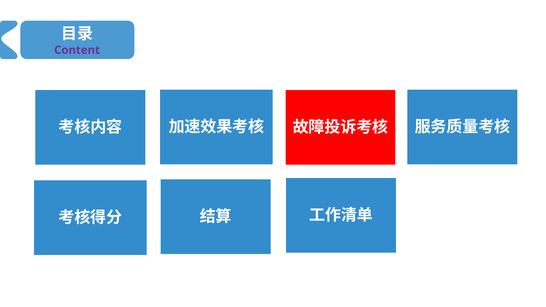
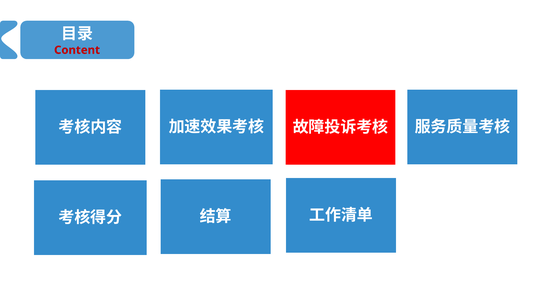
Content colour: purple -> red (77, 50)
